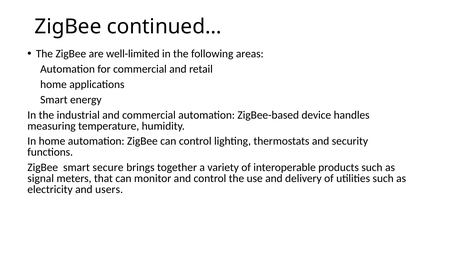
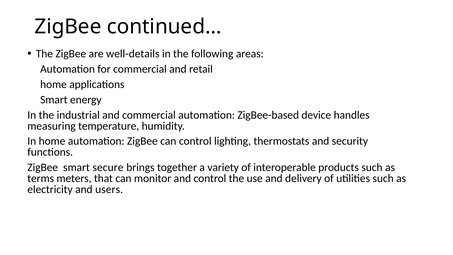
well-limited: well-limited -> well-details (133, 54)
signal: signal -> terms (41, 178)
